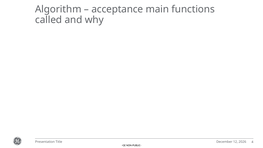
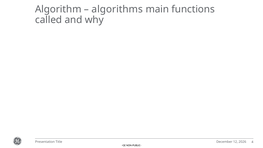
acceptance: acceptance -> algorithms (117, 9)
